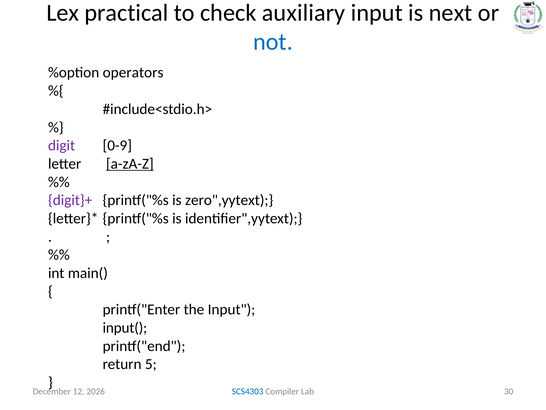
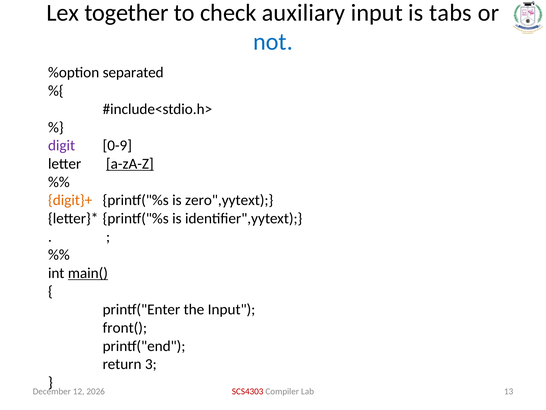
practical: practical -> together (127, 13)
next: next -> tabs (450, 13)
operators: operators -> separated (133, 73)
digit}+ colour: purple -> orange (70, 200)
main( underline: none -> present (88, 273)
input(: input( -> front( (125, 327)
5: 5 -> 3 (151, 364)
SCS4303 colour: blue -> red (248, 391)
30: 30 -> 13 (509, 391)
